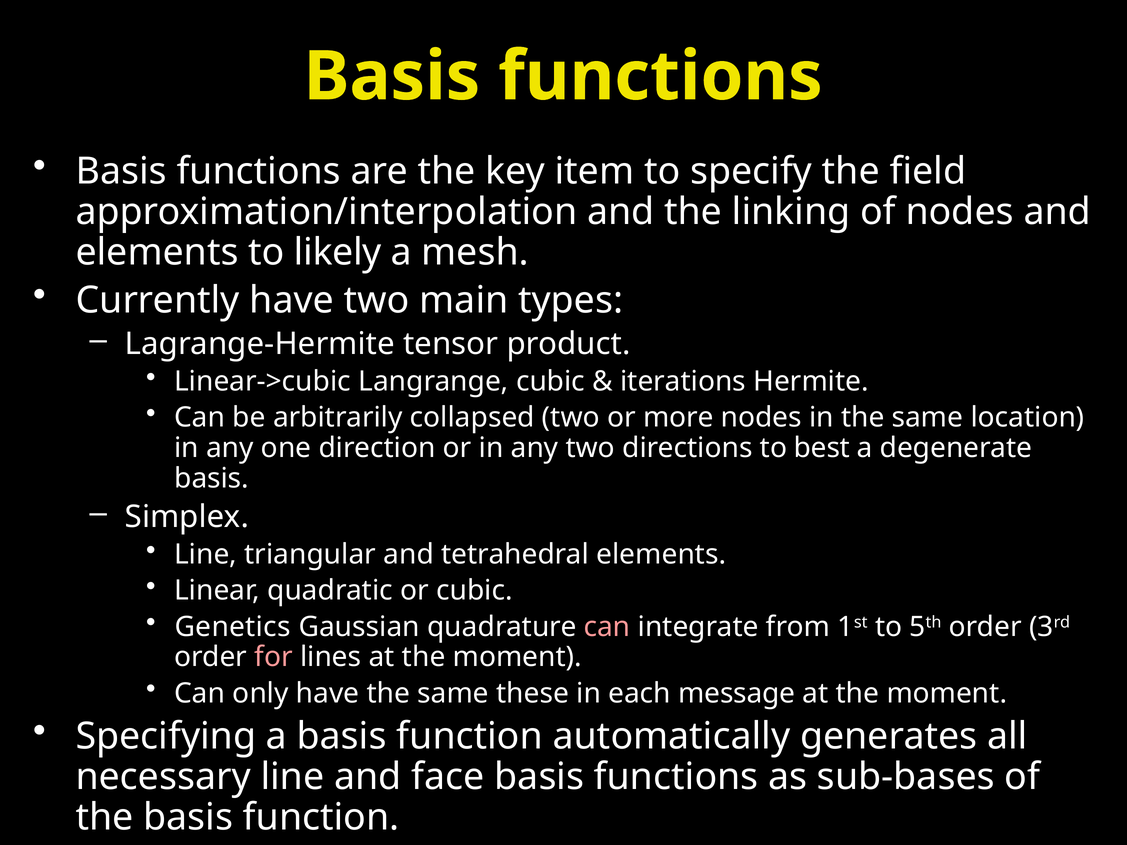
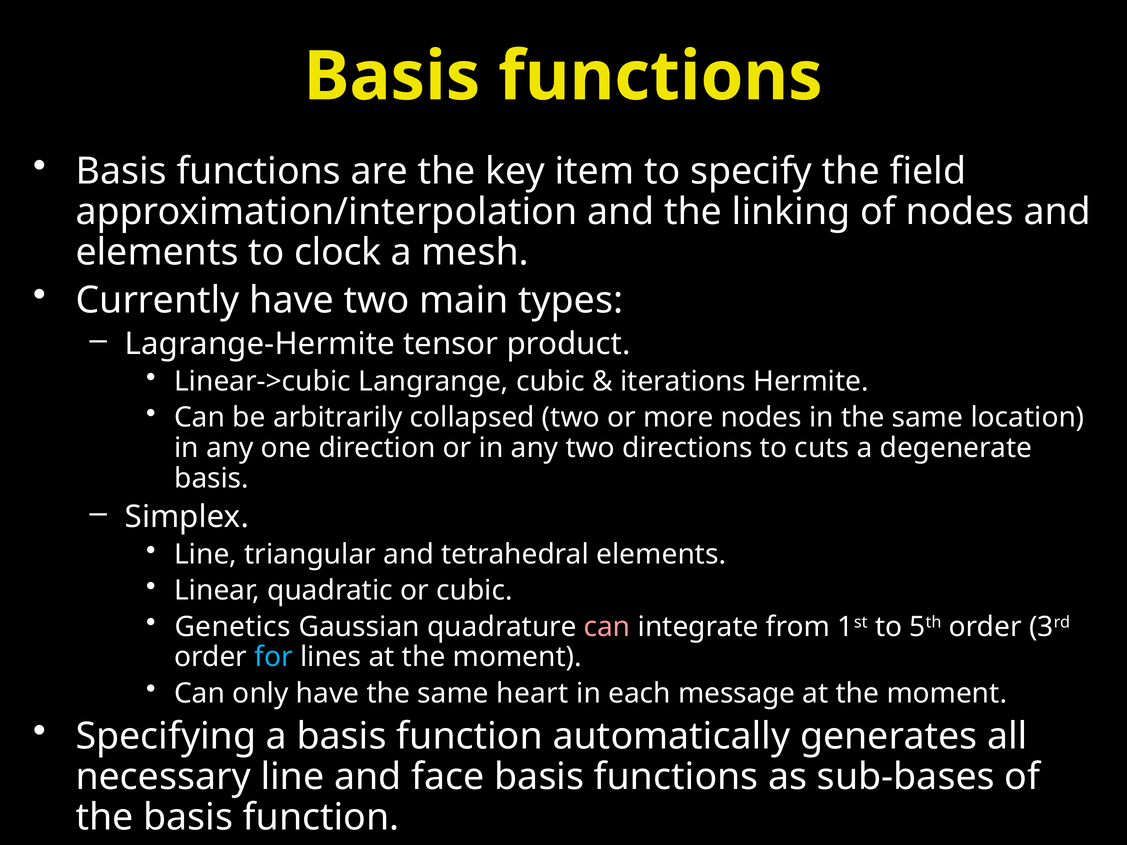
likely: likely -> clock (338, 252)
best: best -> cuts (822, 448)
for colour: pink -> light blue (274, 657)
these: these -> heart (532, 693)
